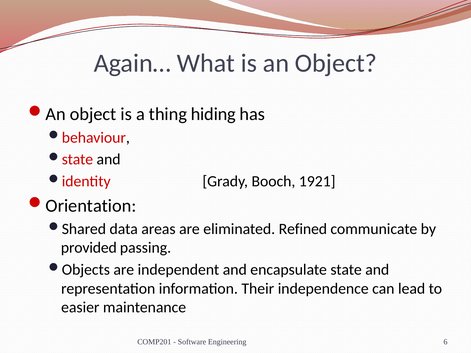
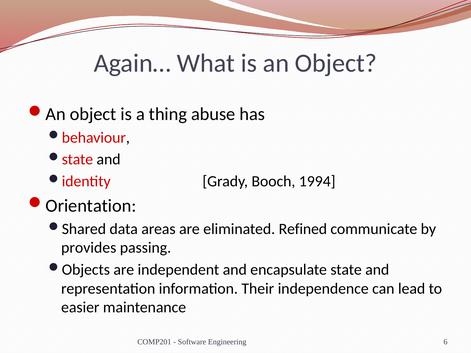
hiding: hiding -> abuse (213, 114)
1921: 1921 -> 1994 (317, 182)
provided: provided -> provides (89, 248)
